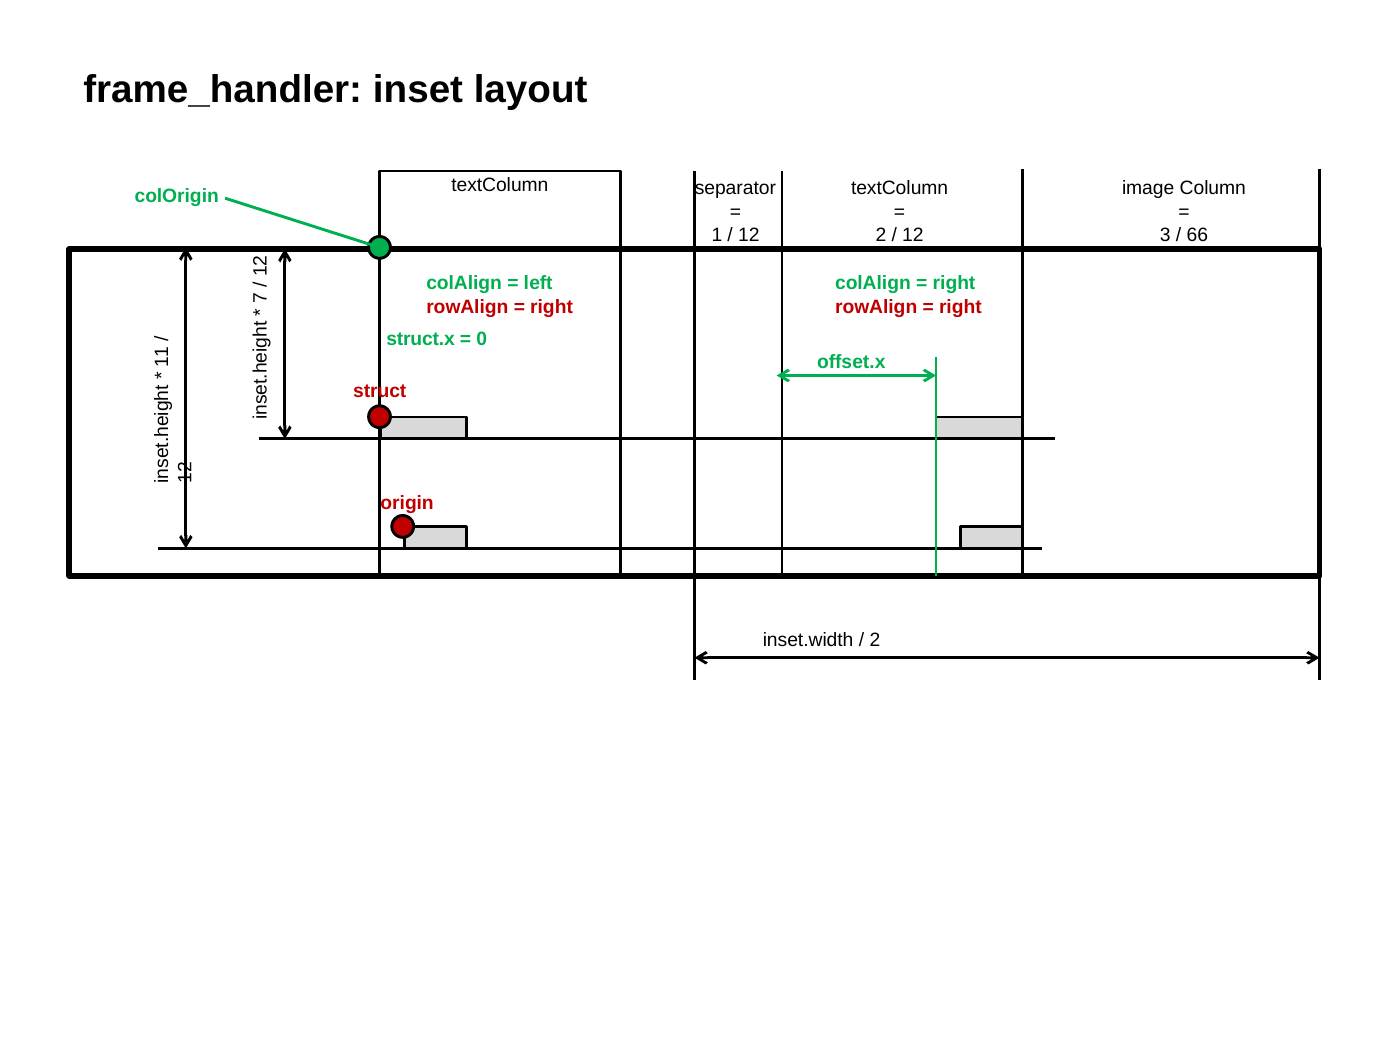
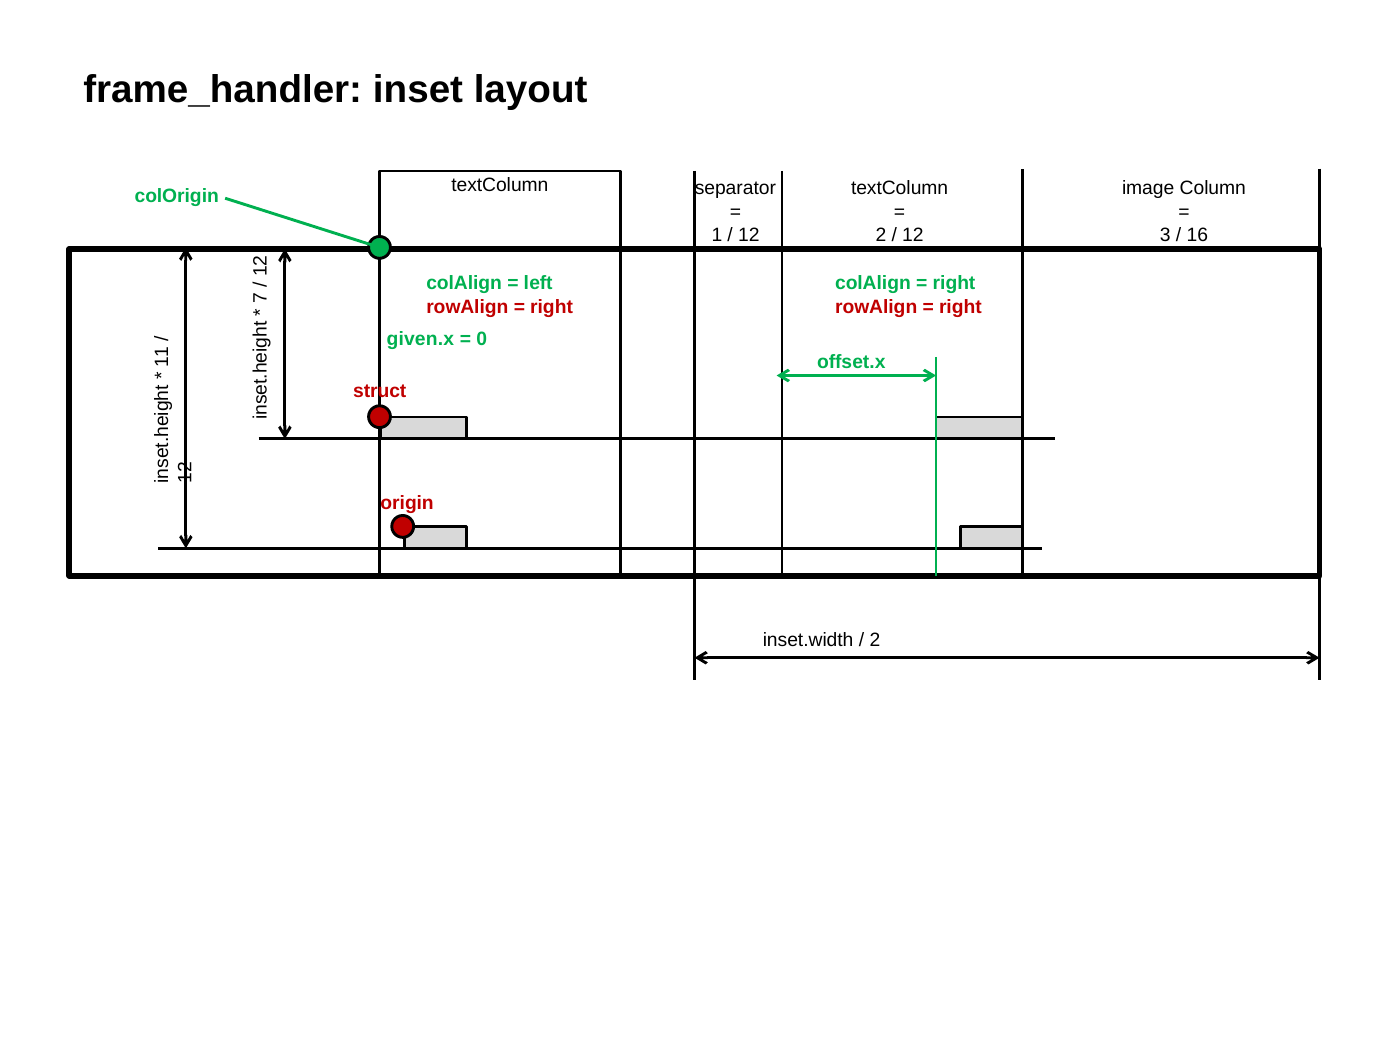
66: 66 -> 16 (1197, 235)
struct.x: struct.x -> given.x (420, 339)
